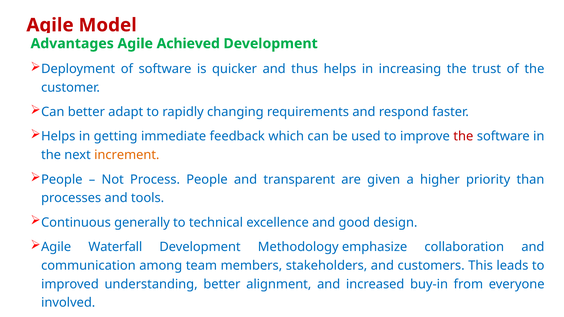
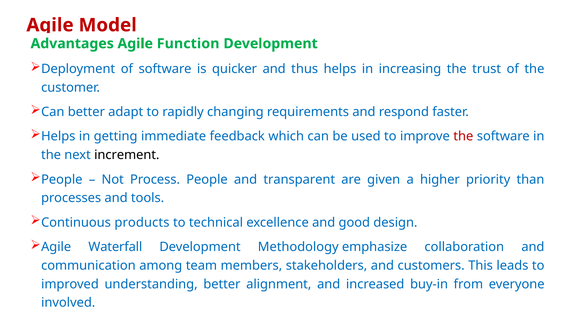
Achieved: Achieved -> Function (188, 44)
increment colour: orange -> black (127, 155)
generally: generally -> products (142, 223)
